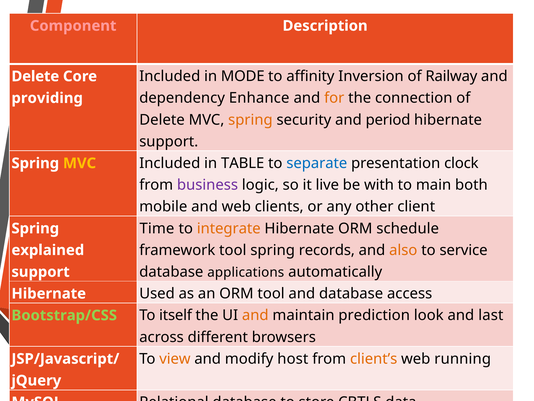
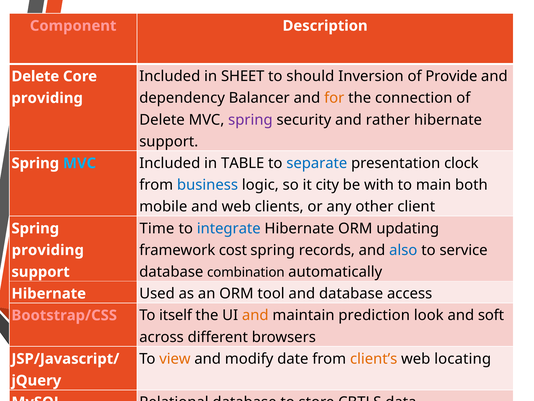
MODE: MODE -> SHEET (243, 76)
affinity: affinity -> should (310, 76)
Railway: Railway -> Provide (451, 76)
Enhance: Enhance -> Balancer (259, 98)
spring colour: orange -> purple (250, 120)
period: period -> rather (388, 120)
MVC colour: yellow -> light blue (80, 163)
business colour: purple -> blue (208, 185)
live: live -> city (327, 185)
integrate colour: orange -> blue (229, 228)
schedule: schedule -> updating (408, 228)
framework tool: tool -> cost (233, 250)
also colour: orange -> blue (403, 250)
explained: explained -> providing (48, 250)
applications: applications -> combination (246, 272)
Bootstrap/CSS colour: light green -> pink (64, 315)
last: last -> soft (491, 315)
host: host -> date (293, 358)
running: running -> locating (463, 358)
